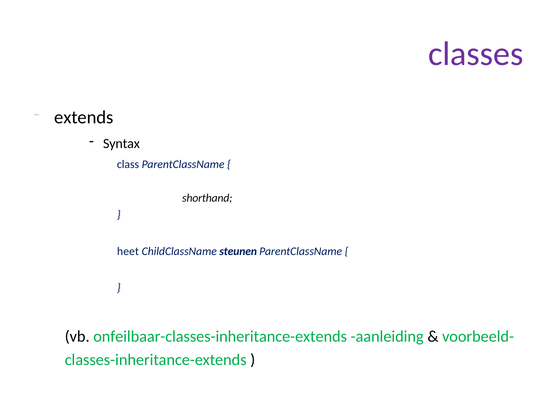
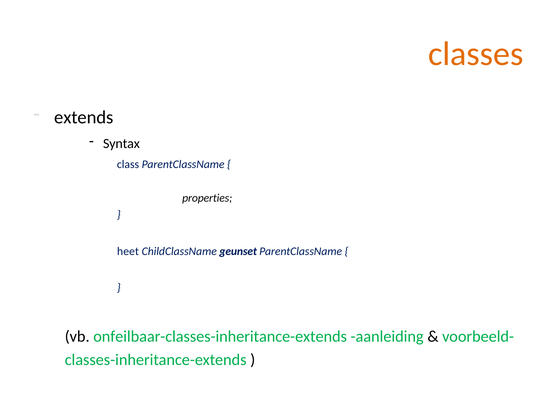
classes colour: purple -> orange (476, 54)
shorthand: shorthand -> properties (207, 198)
steunen: steunen -> geunset (238, 251)
